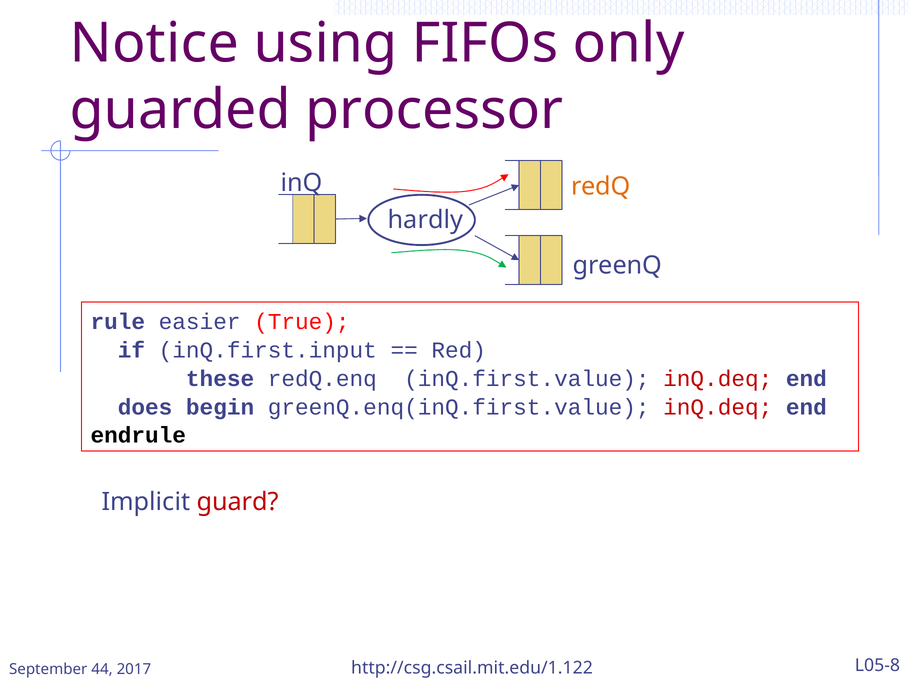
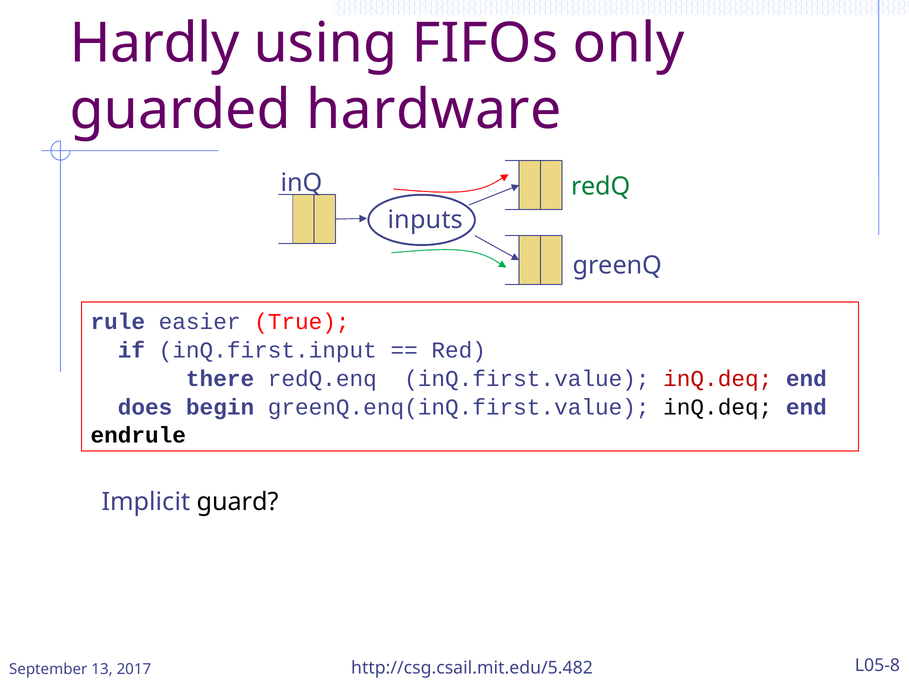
Notice: Notice -> Hardly (155, 43)
processor: processor -> hardware (434, 110)
redQ colour: orange -> green (601, 187)
hardly: hardly -> inputs (425, 220)
these: these -> there (220, 378)
inQ.deq colour: red -> black (718, 407)
guard colour: red -> black (238, 502)
44: 44 -> 13 (102, 669)
http://csg.csail.mit.edu/1.122: http://csg.csail.mit.edu/1.122 -> http://csg.csail.mit.edu/5.482 (472, 668)
